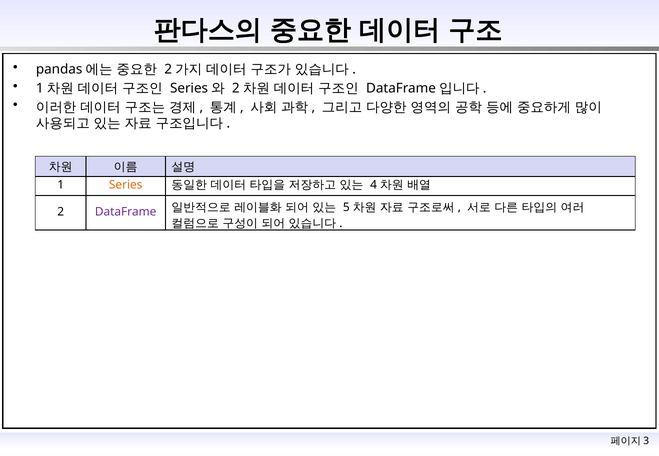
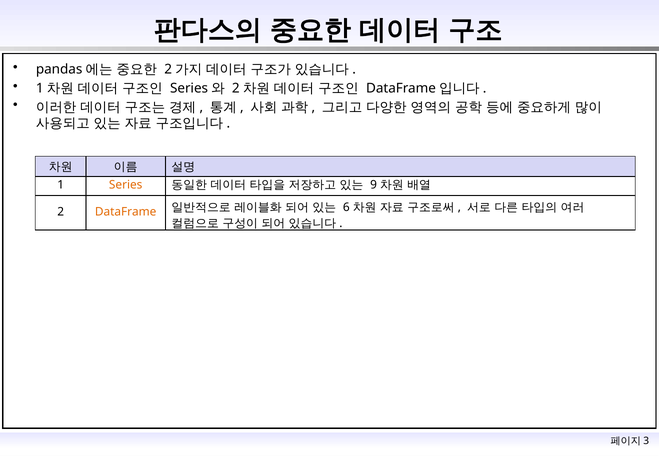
4: 4 -> 9 (374, 185)
DataFrame colour: purple -> orange (126, 212)
5: 5 -> 6 (346, 207)
